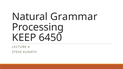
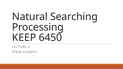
Grammar: Grammar -> Searching (74, 17)
